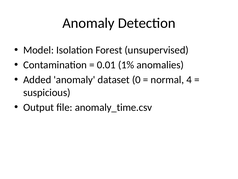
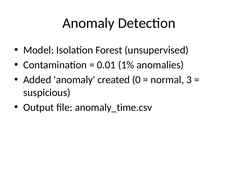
dataset: dataset -> created (114, 80)
4: 4 -> 3 (189, 80)
